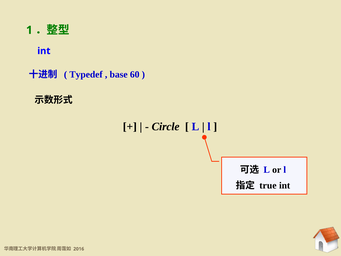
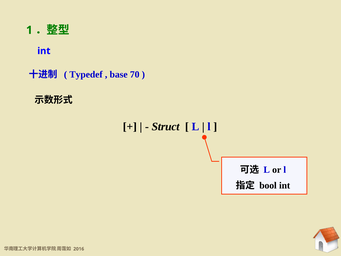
60: 60 -> 70 (135, 74)
Circle: Circle -> Struct (166, 126)
true: true -> bool (268, 185)
